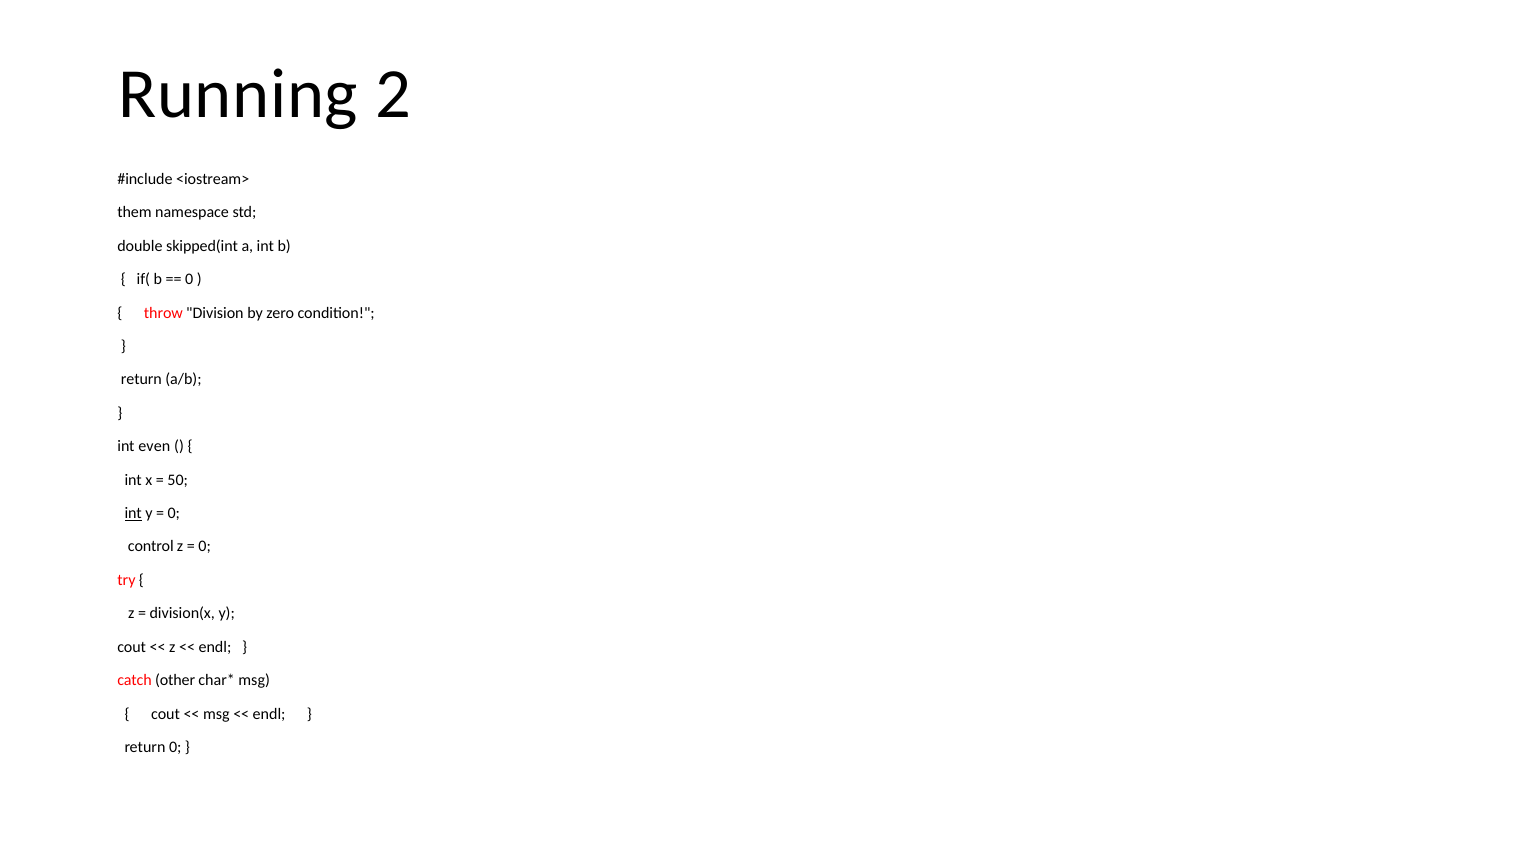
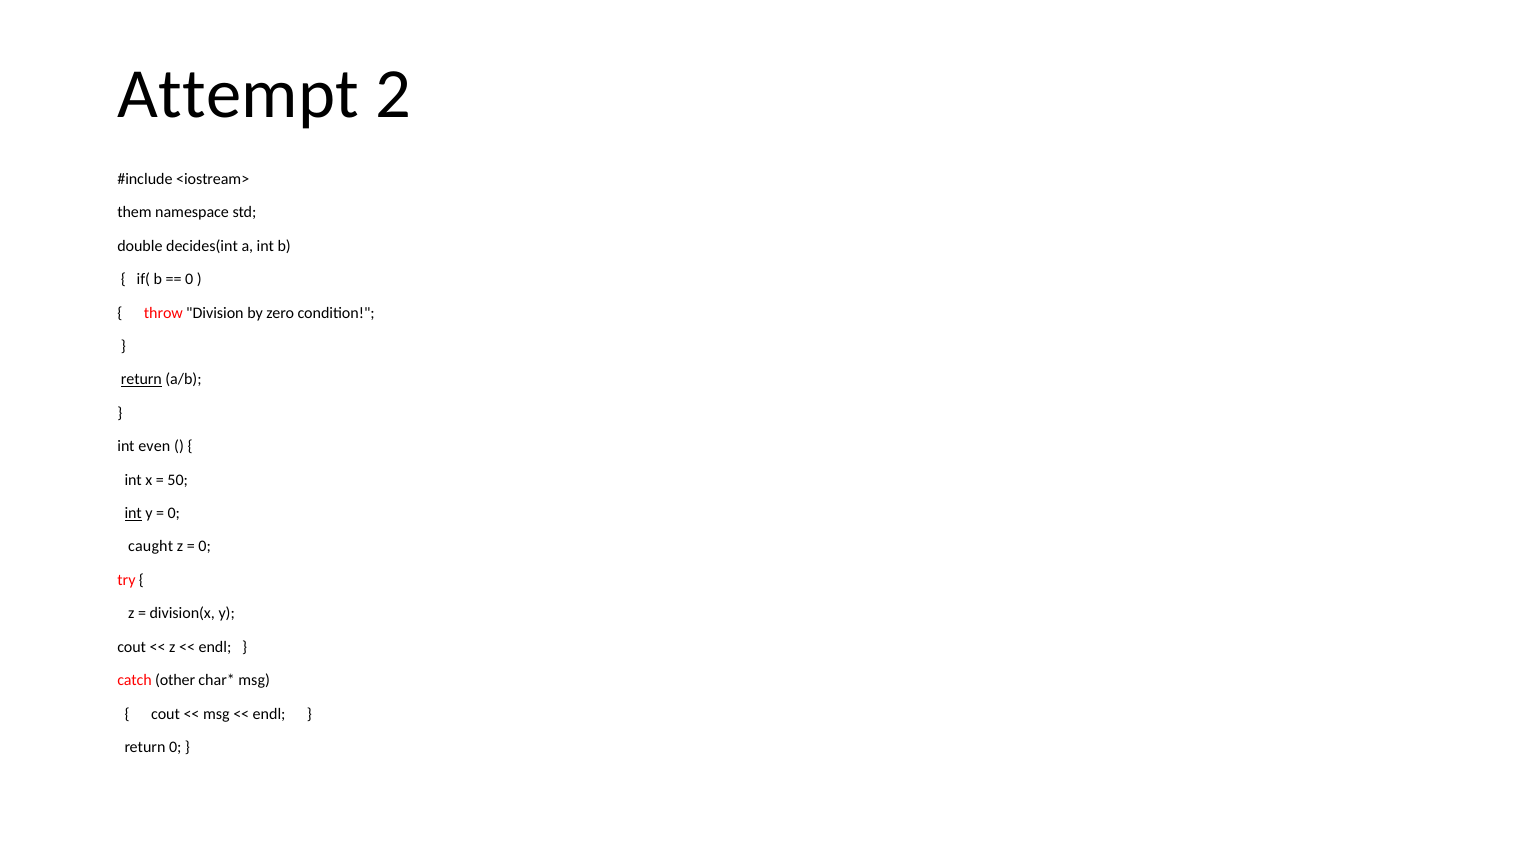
Running: Running -> Attempt (238, 94)
skipped(int: skipped(int -> decides(int (202, 246)
return underline: none -> present (141, 380)
control: control -> caught (151, 547)
